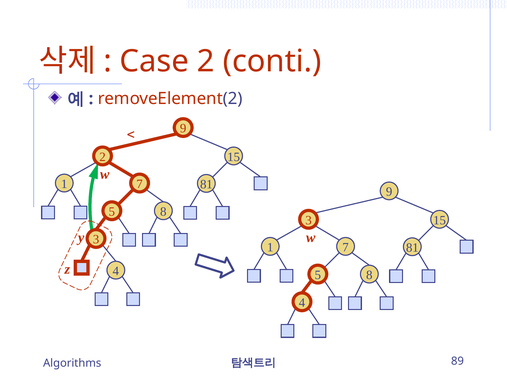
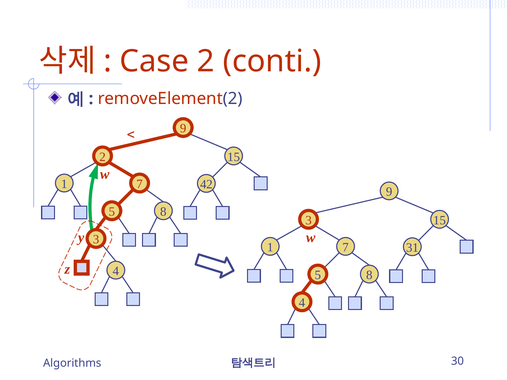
81: 81 -> 42 (206, 184)
81: 81 -> 31 (412, 248)
89: 89 -> 30 (458, 362)
